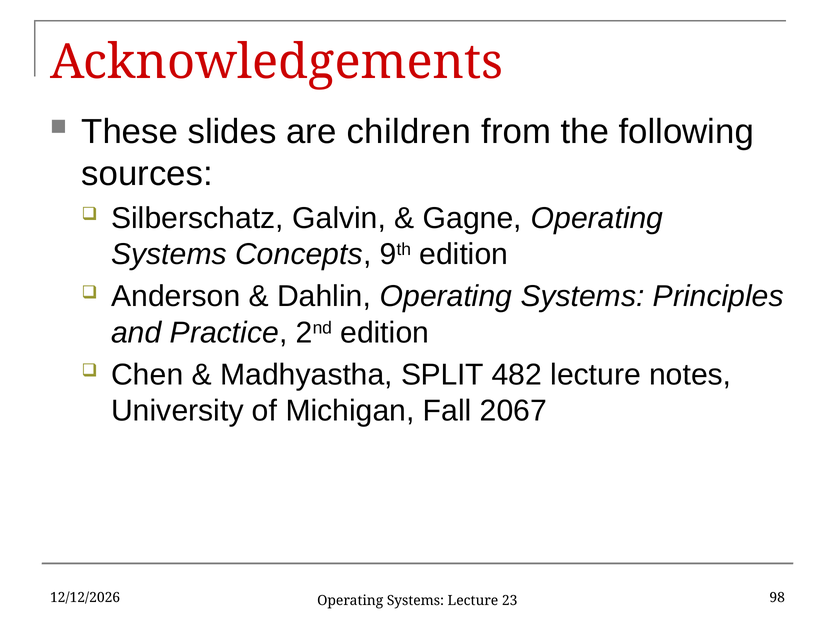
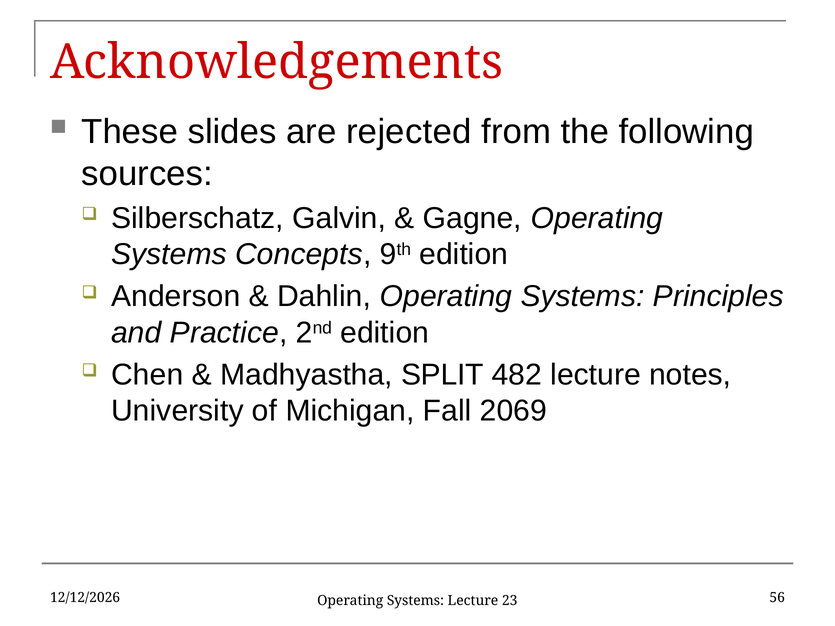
children: children -> rejected (409, 132)
2067: 2067 -> 2069 (513, 411)
98: 98 -> 56 (777, 598)
